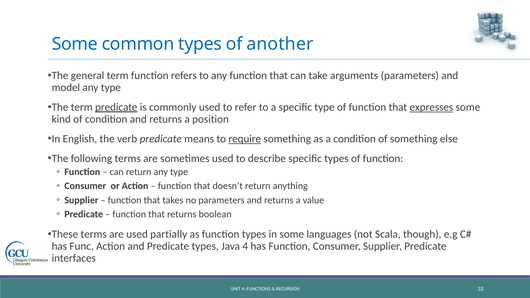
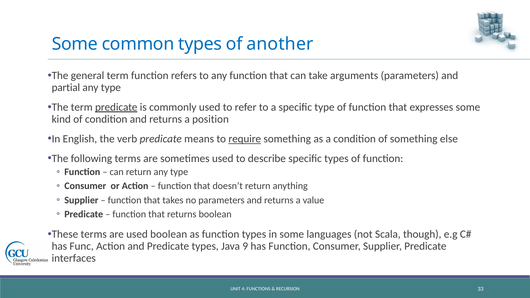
model: model -> partial (66, 88)
expresses underline: present -> none (431, 107)
used partially: partially -> boolean (169, 234)
Java 4: 4 -> 9 (245, 246)
